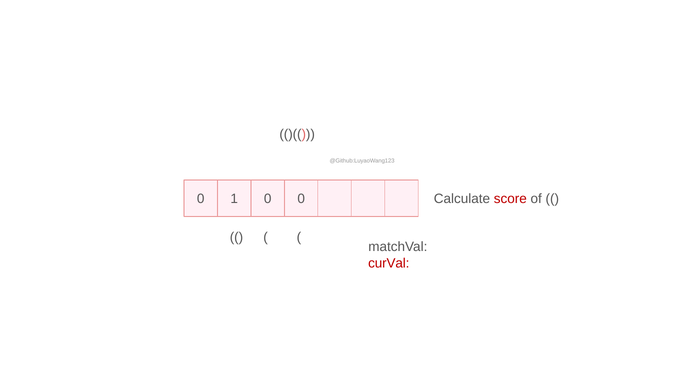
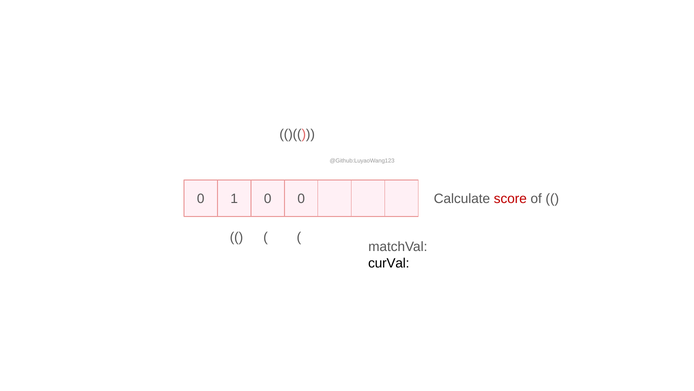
curVal colour: red -> black (389, 263)
